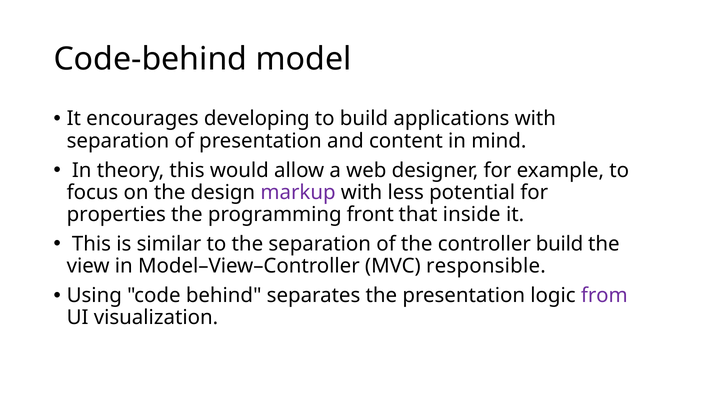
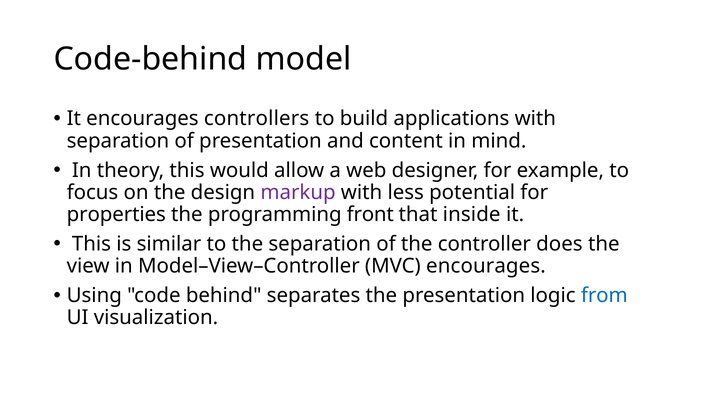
developing: developing -> controllers (257, 119)
controller build: build -> does (559, 244)
MVC responsible: responsible -> encourages (486, 266)
from colour: purple -> blue (604, 295)
